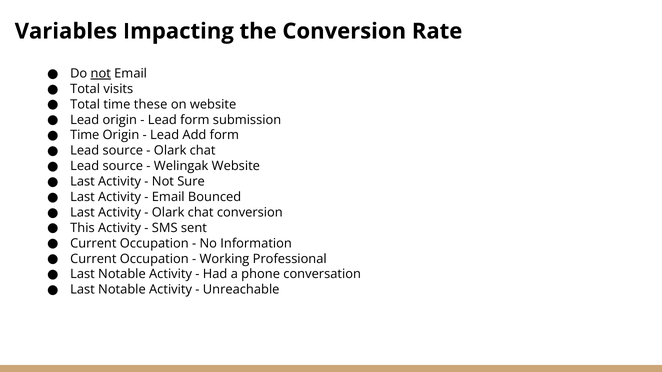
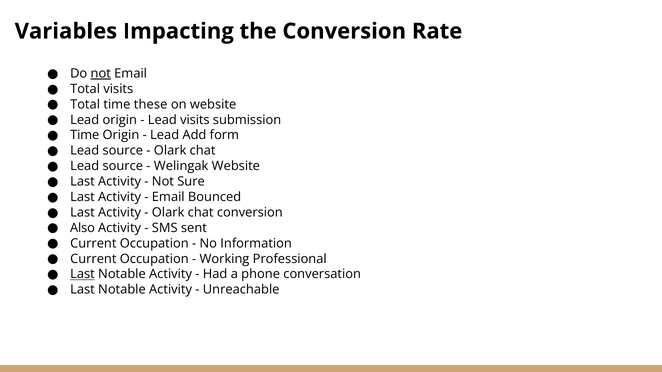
Lead form: form -> visits (195, 120)
This: This -> Also (83, 228)
Last underline: none -> present (82, 274)
